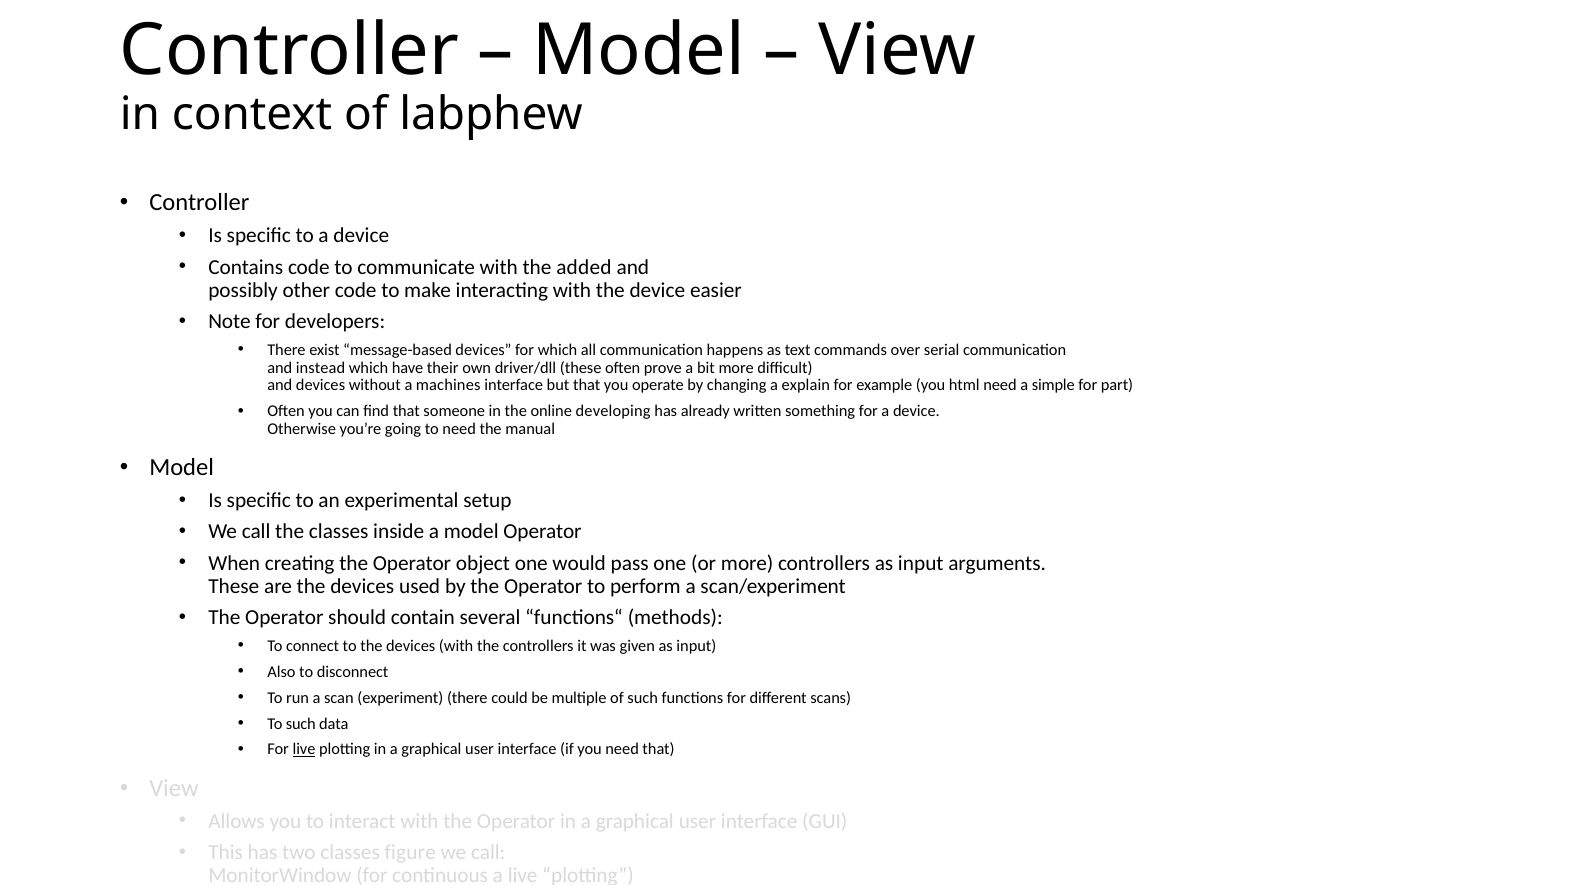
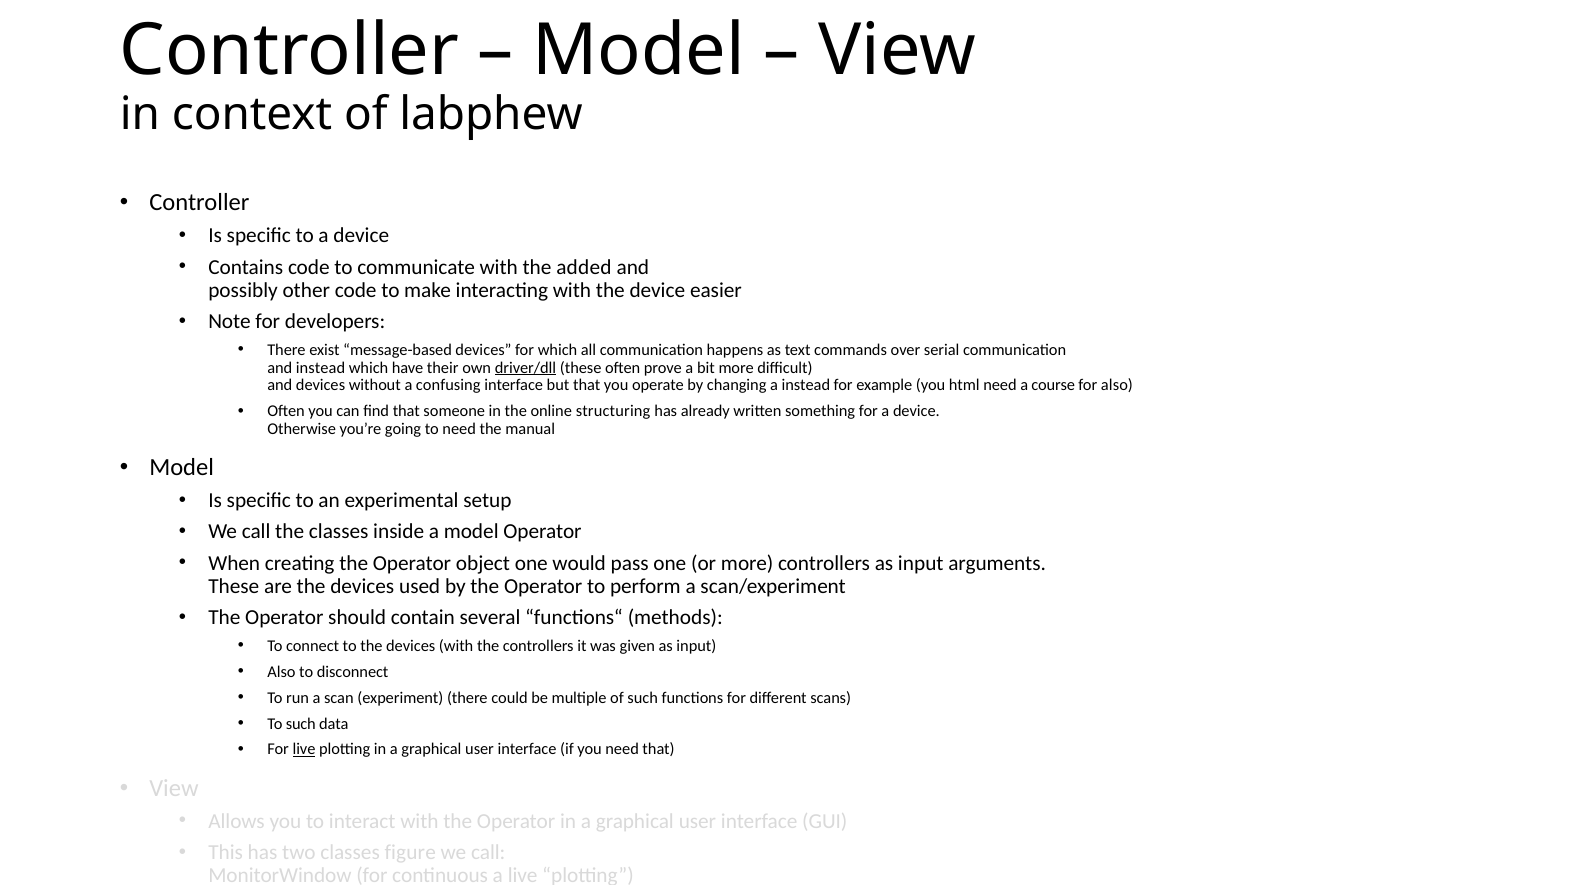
driver/dll underline: none -> present (526, 368)
machines: machines -> confusing (448, 385)
a explain: explain -> instead (806, 385)
simple: simple -> course (1053, 385)
for part: part -> also (1117, 385)
developing: developing -> structuring (613, 411)
